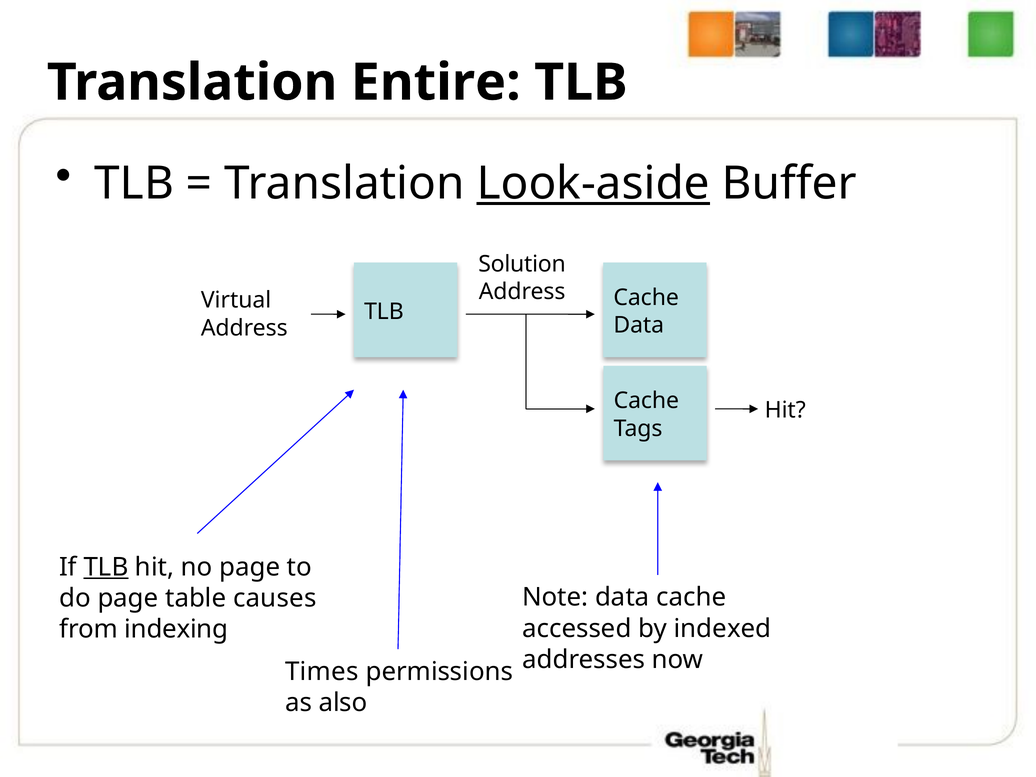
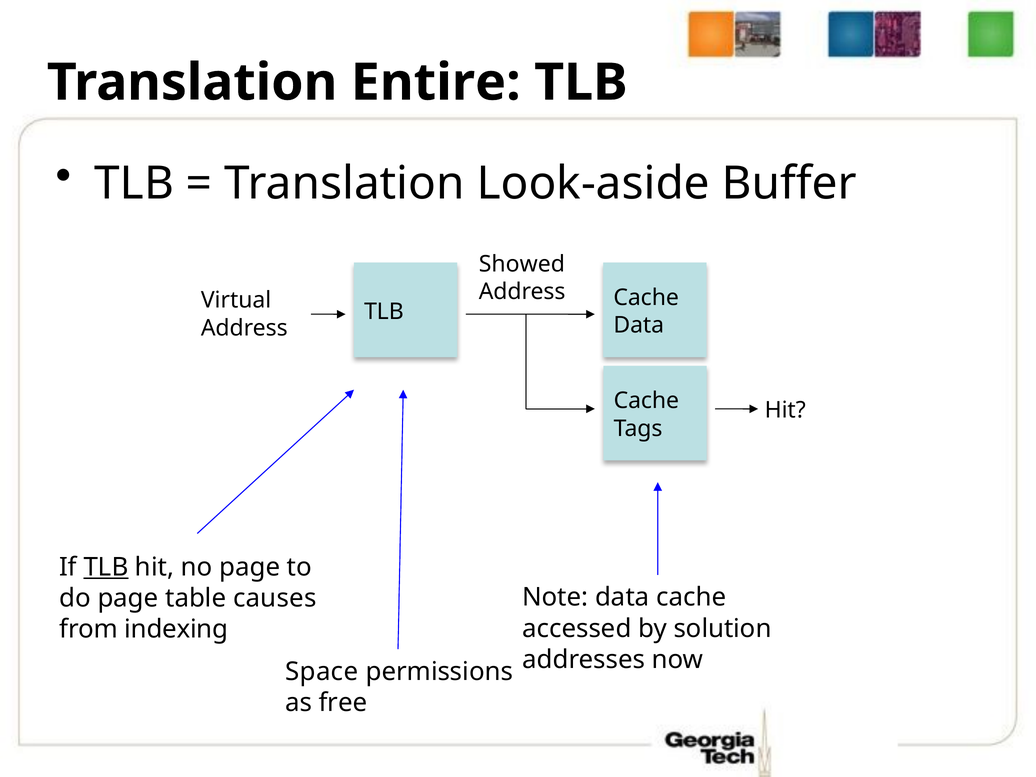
Look-aside underline: present -> none (593, 184)
Solution: Solution -> Showed (522, 264)
indexed: indexed -> solution (723, 629)
Times: Times -> Space (322, 672)
also: also -> free (343, 703)
